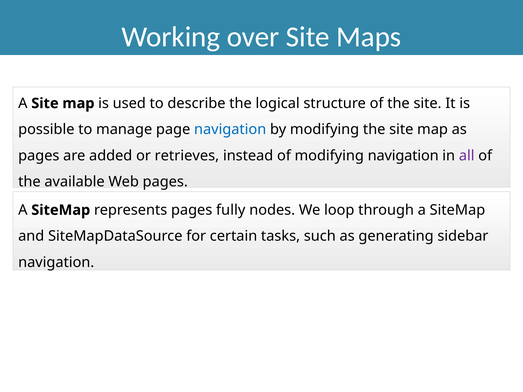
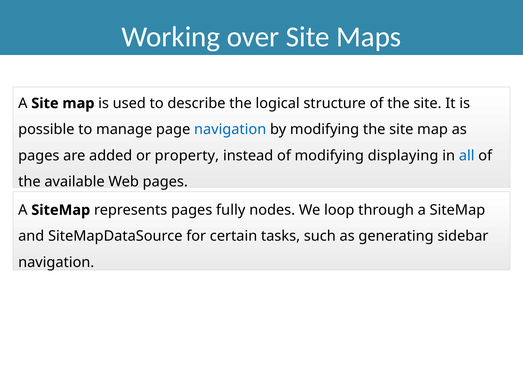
retrieves: retrieves -> property (187, 156)
modifying navigation: navigation -> displaying (403, 156)
all colour: purple -> blue (467, 156)
